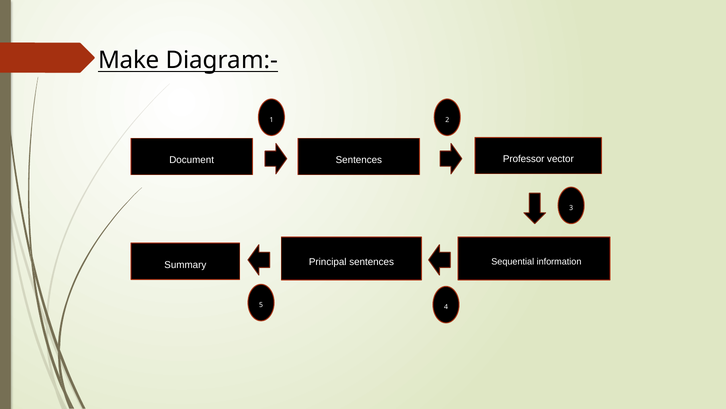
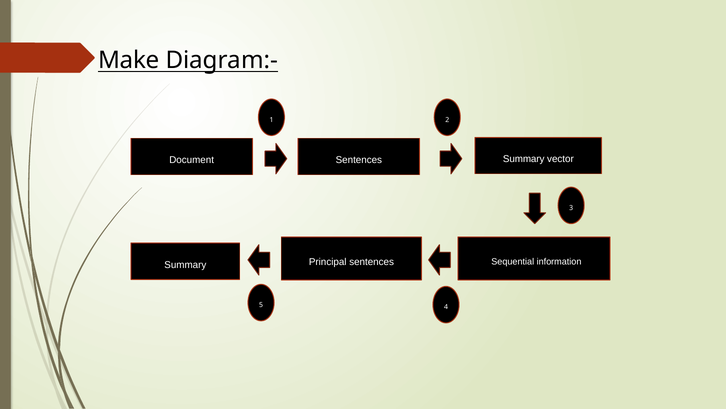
Professor: Professor -> Summary (524, 159)
